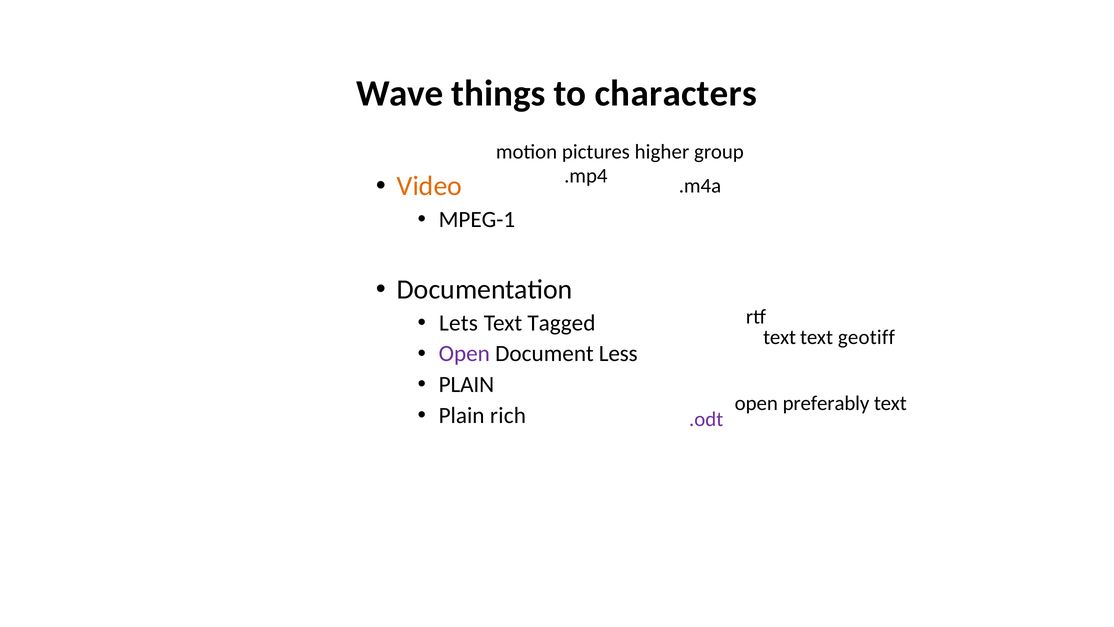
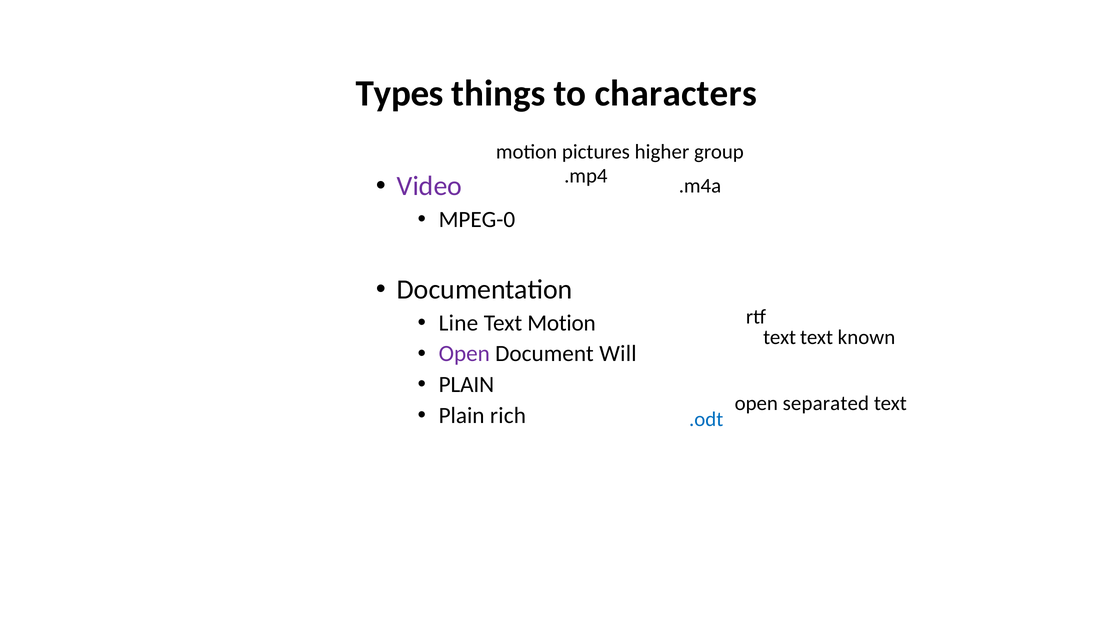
Wave: Wave -> Types (400, 94)
Video colour: orange -> purple (429, 186)
MPEG-1: MPEG-1 -> MPEG-0 (477, 219)
Lets: Lets -> Line (458, 323)
Text Tagged: Tagged -> Motion (562, 323)
geotiff: geotiff -> known (867, 337)
Less: Less -> Will (618, 354)
preferably: preferably -> separated (826, 403)
.odt colour: purple -> blue (706, 419)
